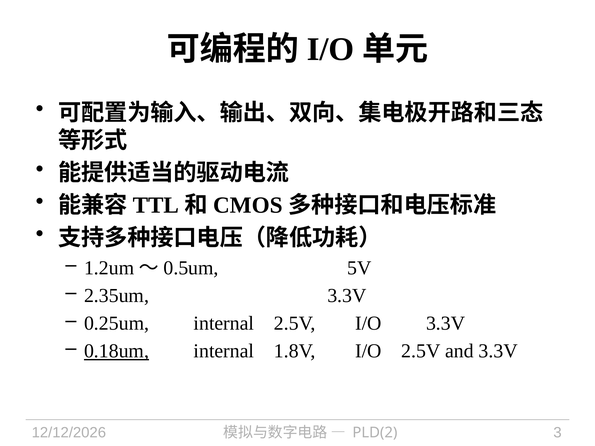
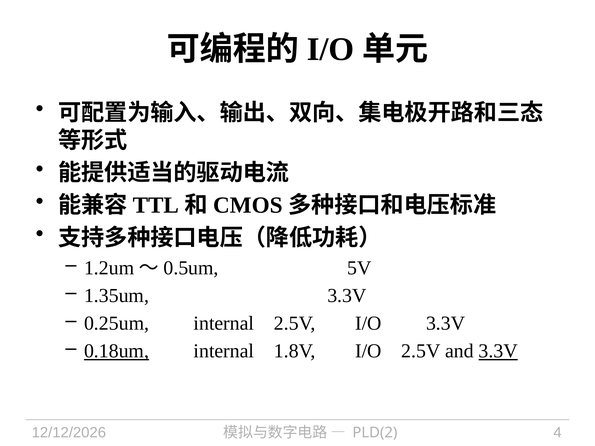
2.35um: 2.35um -> 1.35um (117, 296)
3.3V underline: none -> present (498, 351)
3: 3 -> 4 (557, 433)
